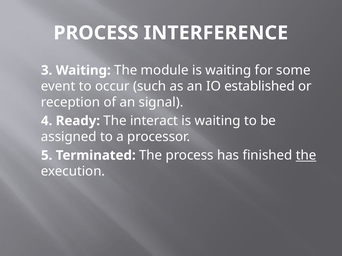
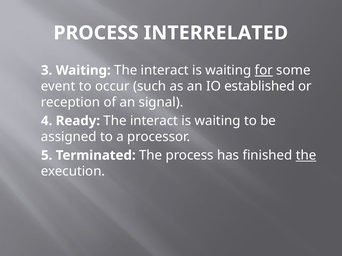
INTERFERENCE: INTERFERENCE -> INTERRELATED (216, 33)
Waiting The module: module -> interact (165, 70)
for underline: none -> present (264, 70)
